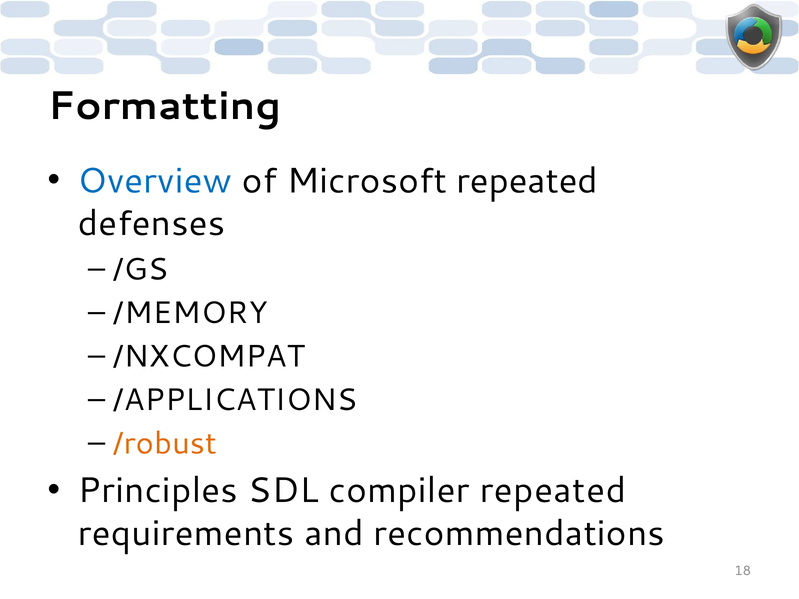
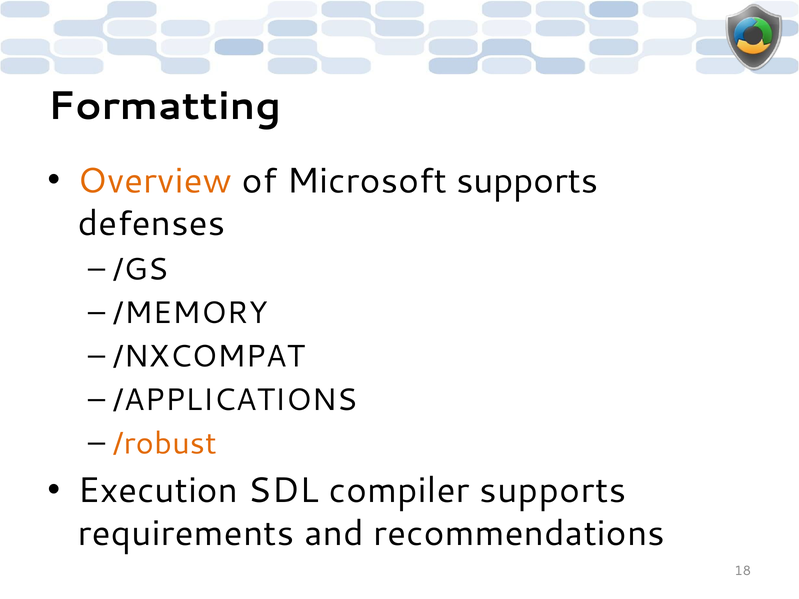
Overview colour: blue -> orange (155, 181)
Microsoft repeated: repeated -> supports (527, 181)
Principles: Principles -> Execution (158, 491)
compiler repeated: repeated -> supports (553, 491)
